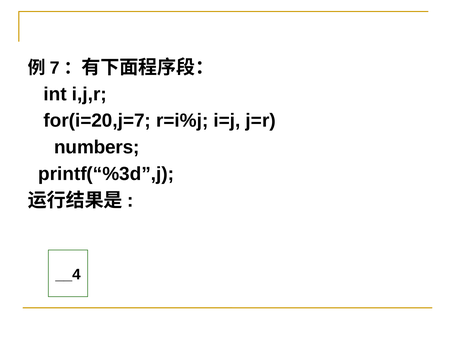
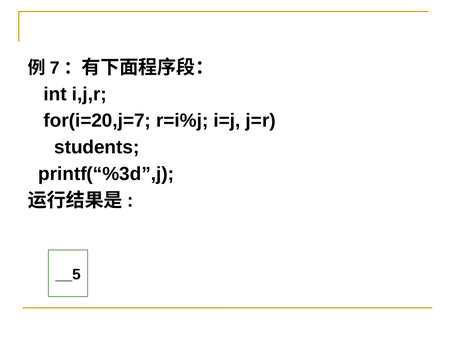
numbers: numbers -> students (97, 147)
__4: __4 -> __5 (68, 274)
